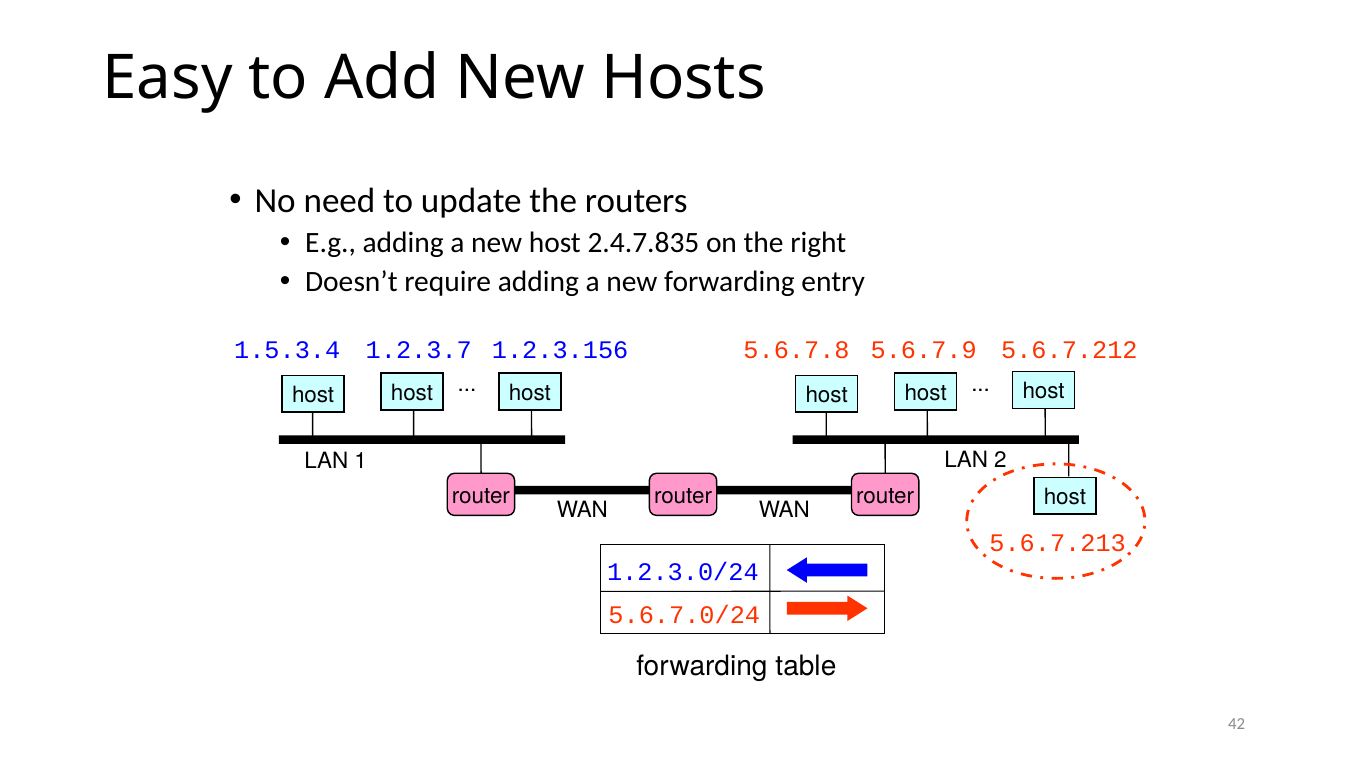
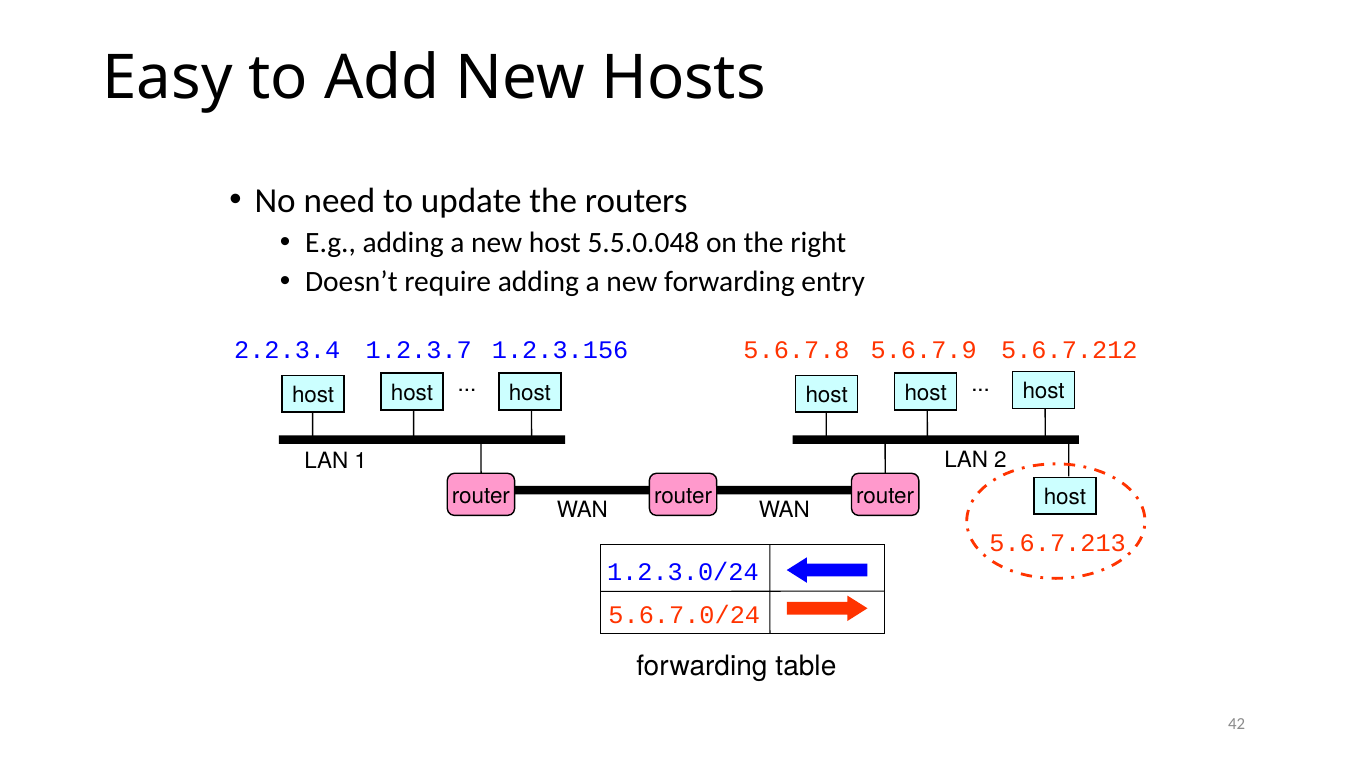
2.4.7.835: 2.4.7.835 -> 5.5.0.048 (643, 243)
1.5.3.4: 1.5.3.4 -> 2.2.3.4 (287, 350)
